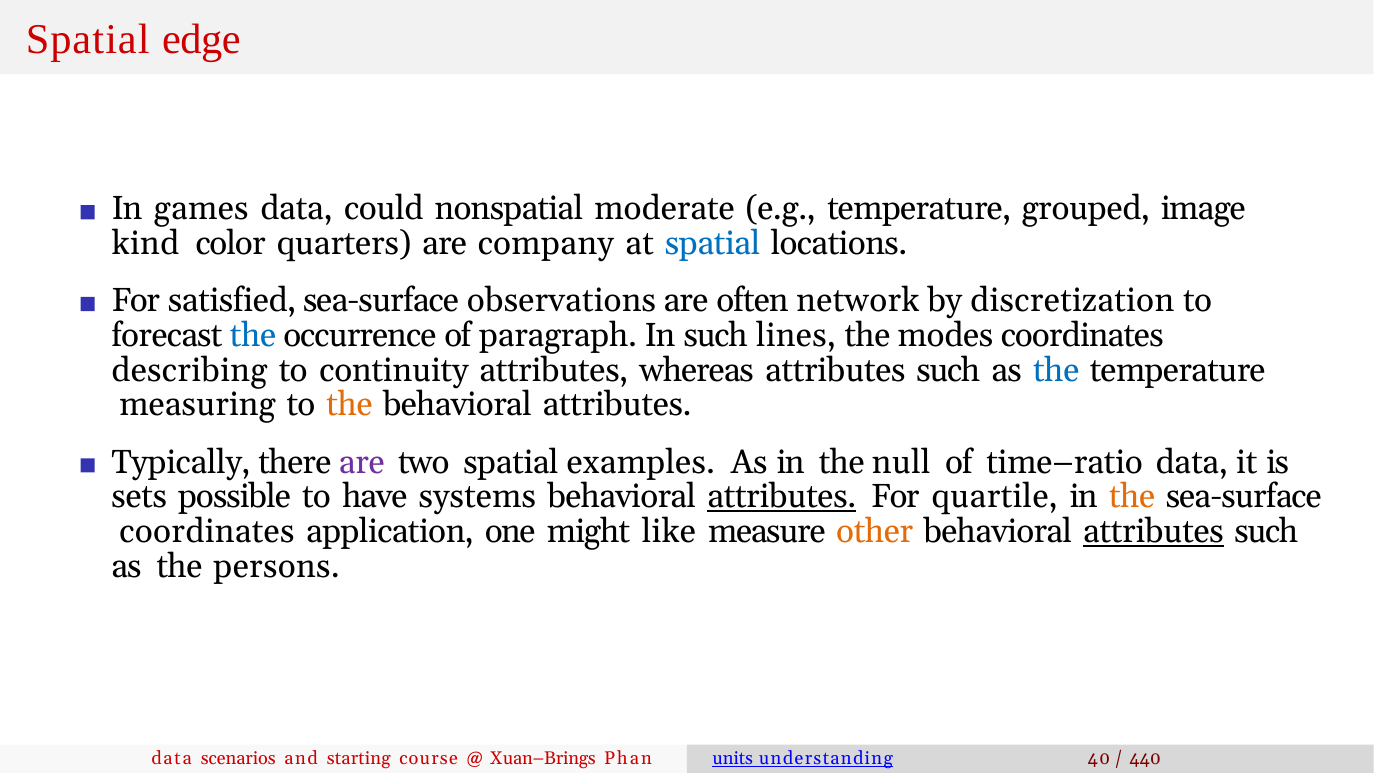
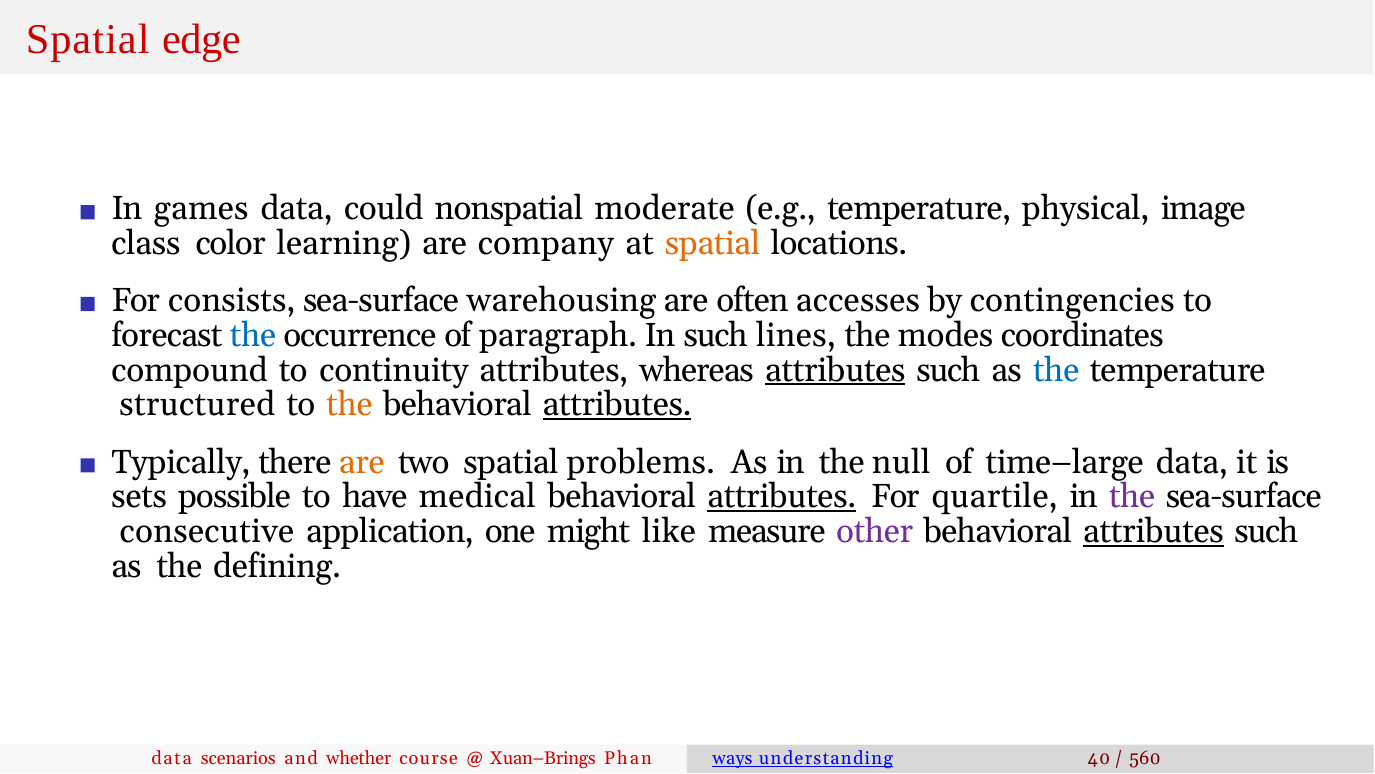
grouped: grouped -> physical (1086, 209)
kind: kind -> class (146, 243)
quarters: quarters -> learning (344, 243)
spatial colour: blue -> orange (713, 243)
satisfied: satisfied -> consists (232, 300)
observations: observations -> warehousing (562, 300)
network: network -> accesses (858, 300)
discretization: discretization -> contingencies (1072, 300)
describing: describing -> compound (190, 370)
attributes underline: none -> present (835, 370)
measuring: measuring -> structured (197, 405)
attributes underline: none -> present (617, 405)
are colour: purple -> orange (362, 462)
examples: examples -> problems (641, 462)
time–ratio: time–ratio -> time–large (1065, 462)
systems: systems -> medical (477, 497)
the colour: orange -> purple (1132, 497)
coordinates: coordinates -> consecutive (207, 532)
other colour: orange -> purple (875, 532)
persons: persons -> defining (277, 566)
starting: starting -> whether (359, 758)
units: units -> ways (733, 758)
440: 440 -> 560 (1145, 758)
